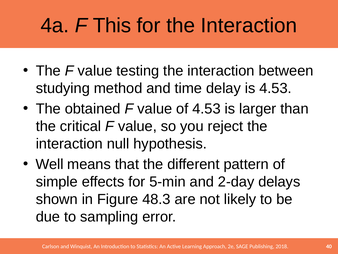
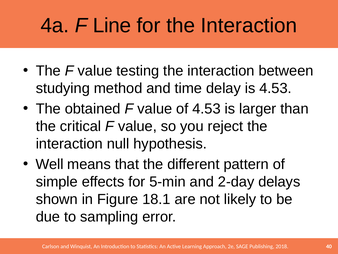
This: This -> Line (112, 25)
48.3: 48.3 -> 18.1 (156, 199)
